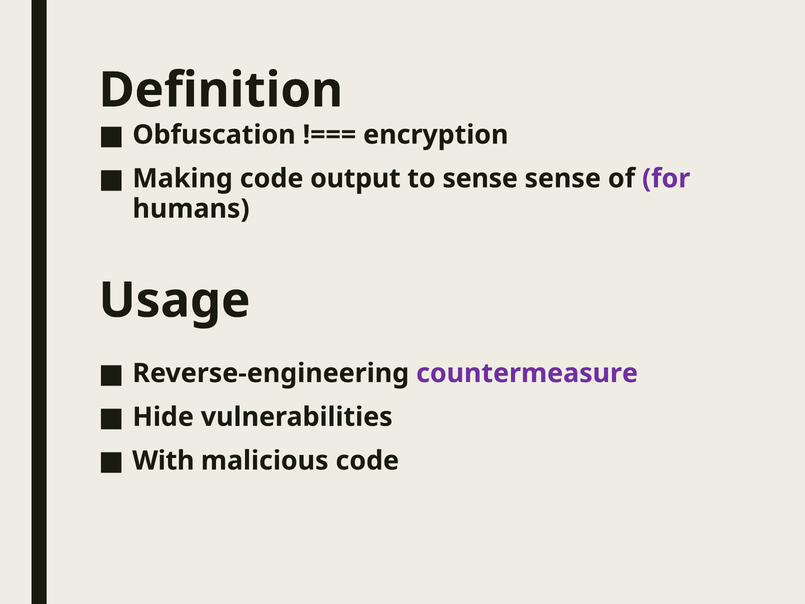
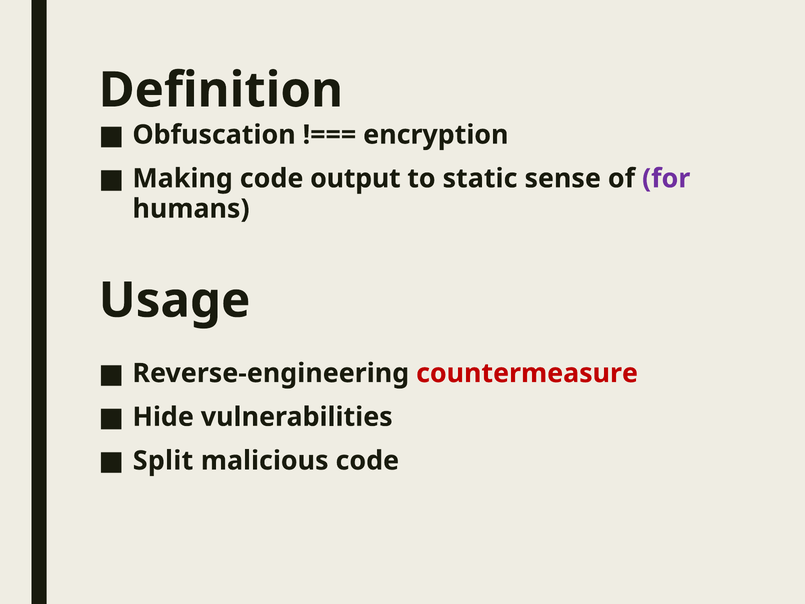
to sense: sense -> static (480, 178)
countermeasure colour: purple -> red (527, 373)
With: With -> Split (163, 461)
